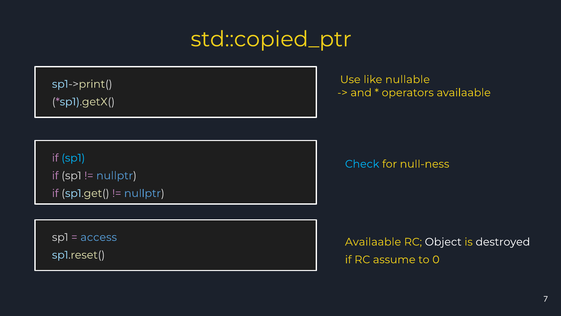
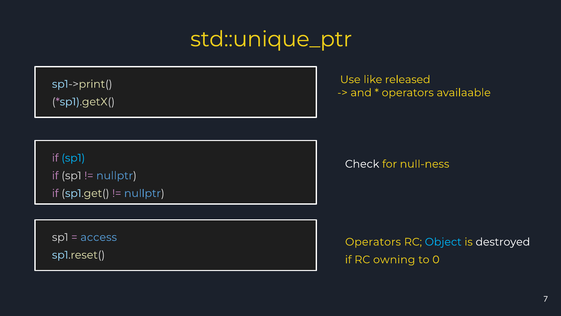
std::copied_ptr: std::copied_ptr -> std::unique_ptr (271, 39)
nullable: nullable -> released (408, 79)
Check colour: light blue -> white (362, 164)
Availaable: Availaable -> Operators (373, 242)
Object colour: white -> light blue (443, 242)
assume: assume -> owning (394, 259)
